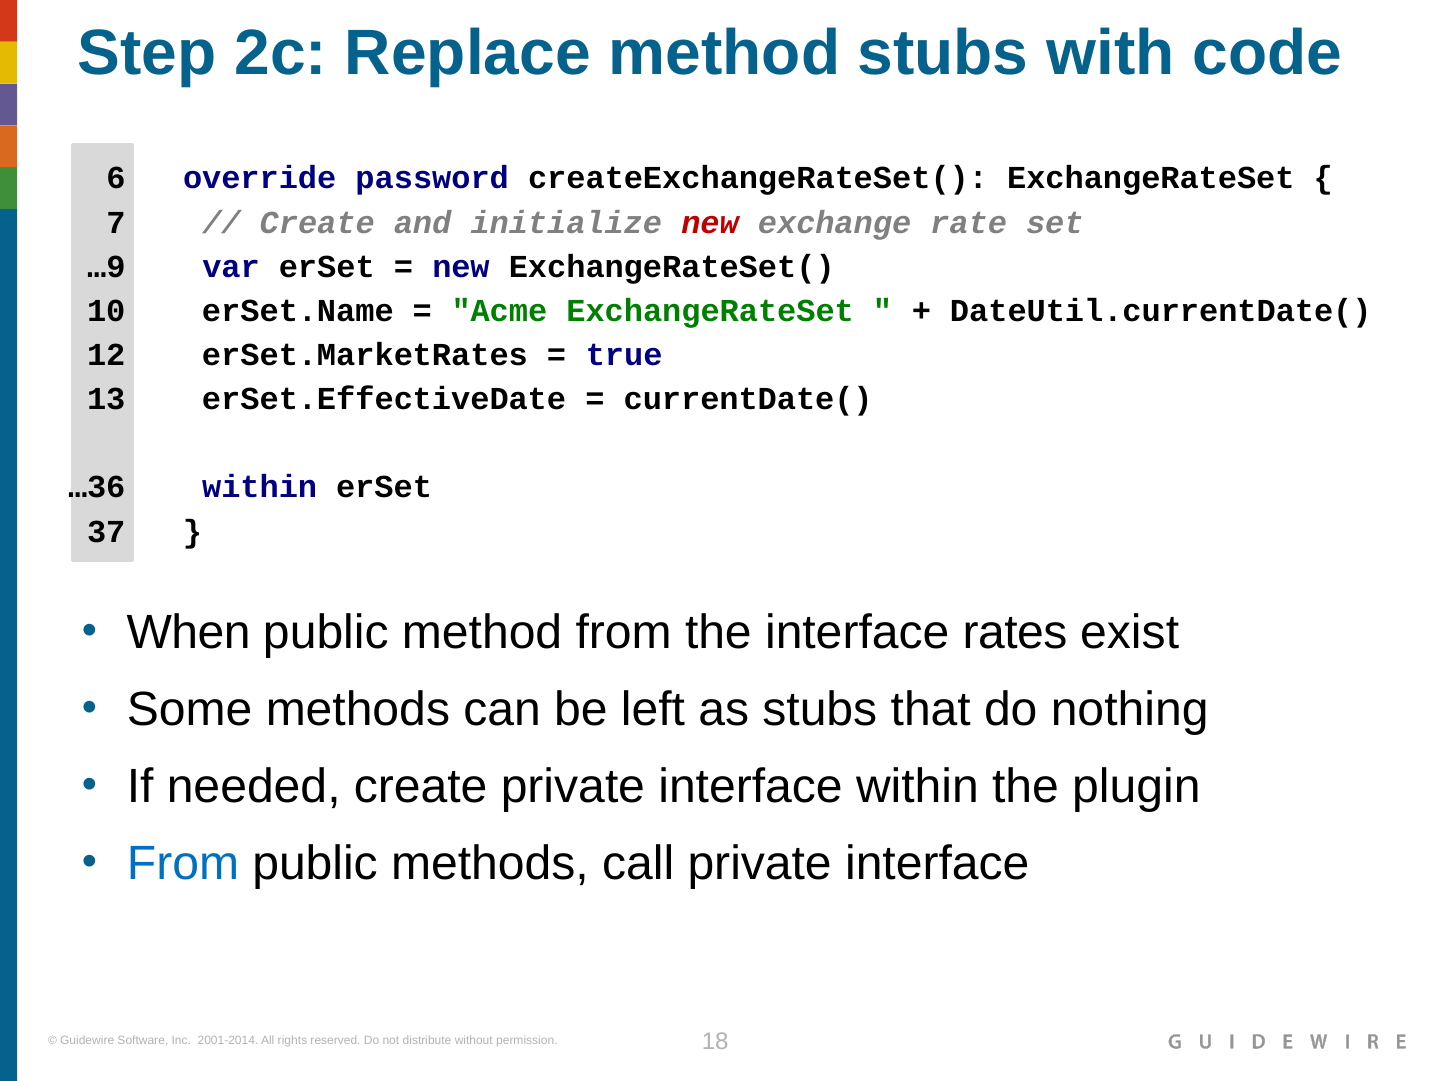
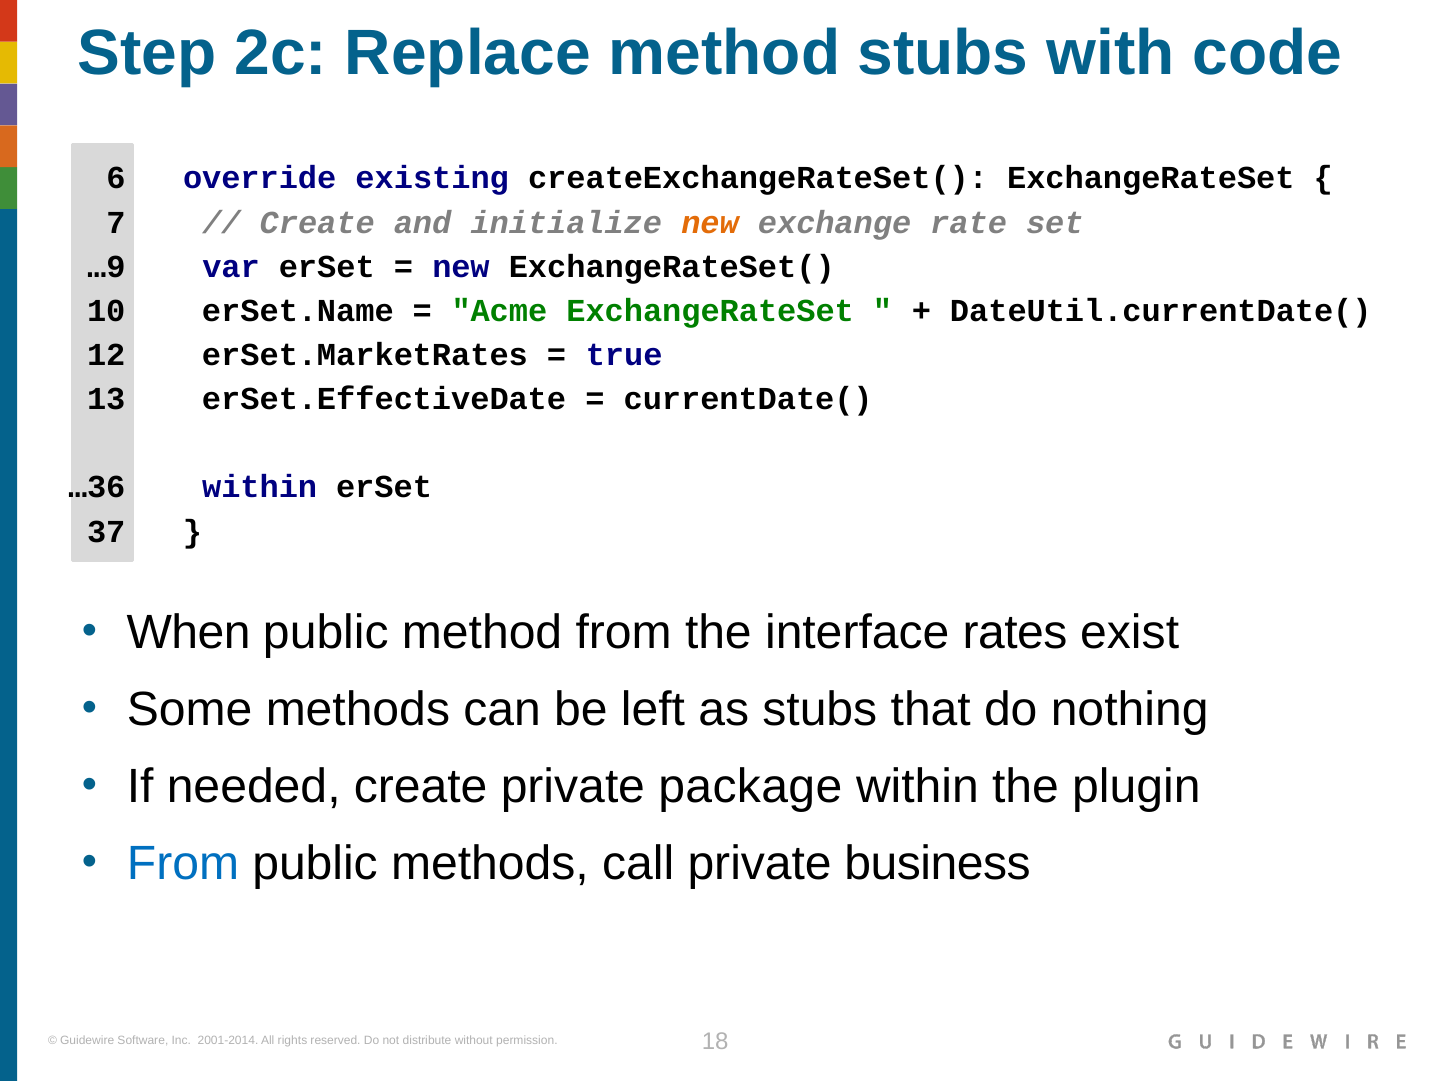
password: password -> existing (432, 178)
new colour: red -> orange (710, 223)
create private interface: interface -> package (750, 787)
call private interface: interface -> business (937, 864)
